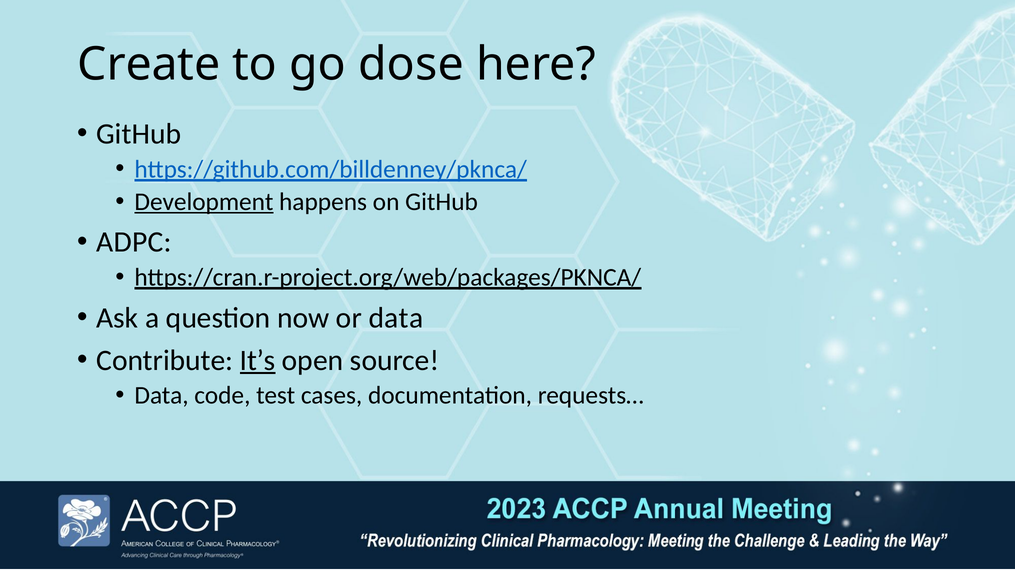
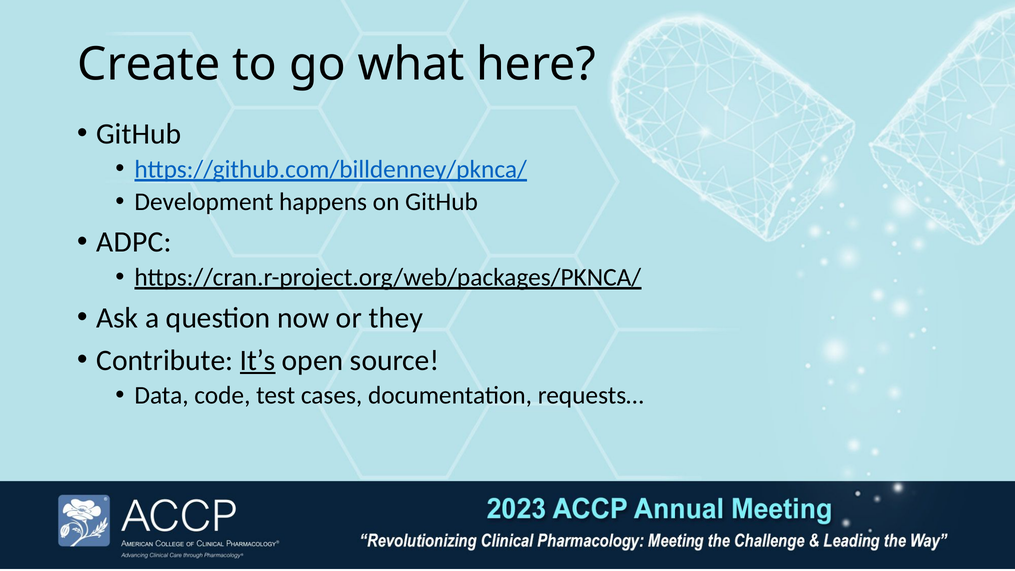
dose: dose -> what (411, 64)
Development underline: present -> none (204, 202)
or data: data -> they (396, 318)
